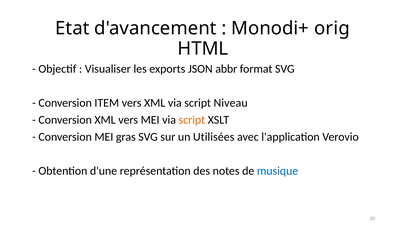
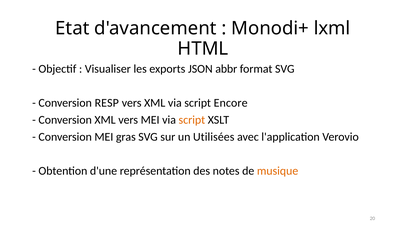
orig: orig -> lxml (332, 28)
ITEM: ITEM -> RESP (107, 103)
Niveau: Niveau -> Encore (231, 103)
musique colour: blue -> orange (278, 171)
